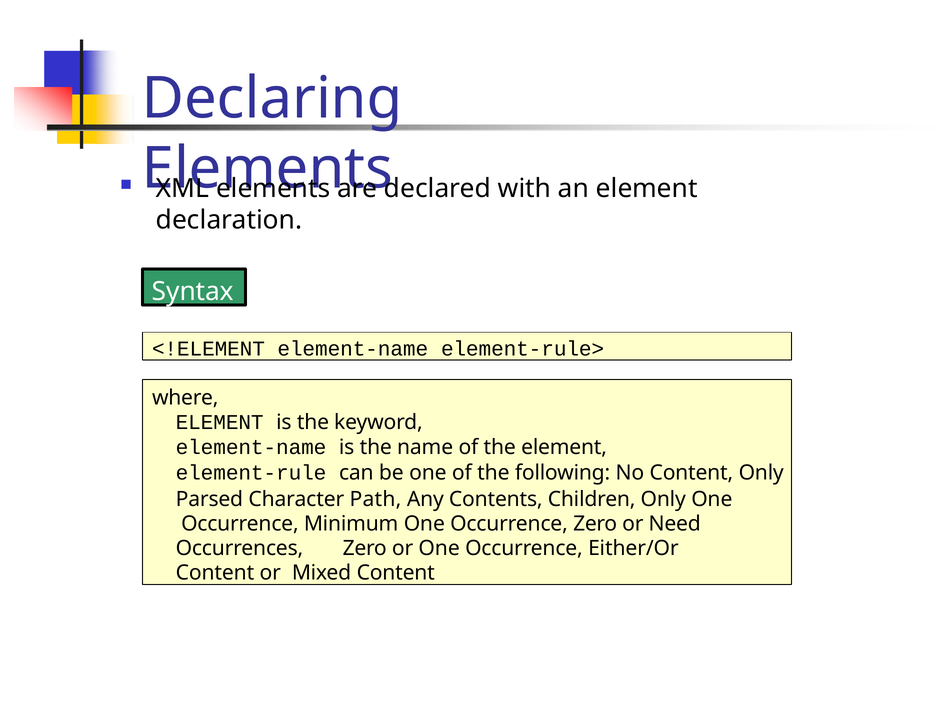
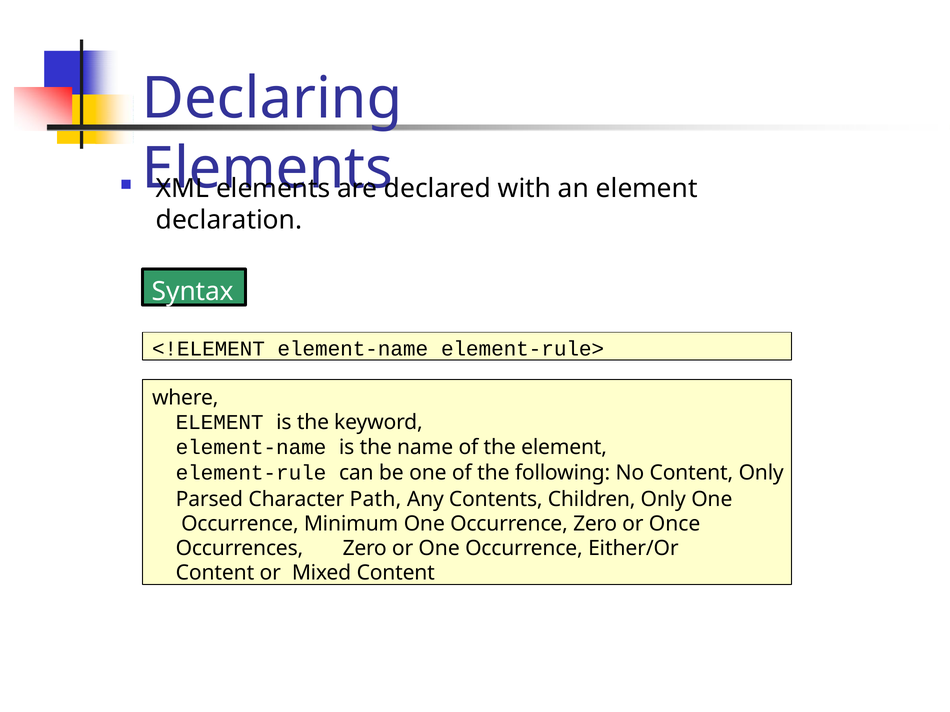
Need: Need -> Once (675, 524)
